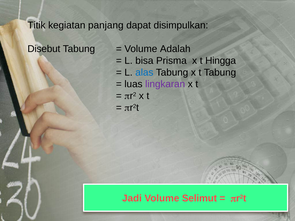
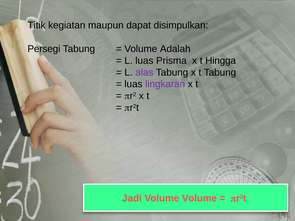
panjang: panjang -> maupun (106, 25)
Disebut: Disebut -> Persegi (44, 49)
L bisa: bisa -> luas (144, 61)
alas colour: blue -> purple (144, 72)
Volume Selimut: Selimut -> Volume (199, 199)
